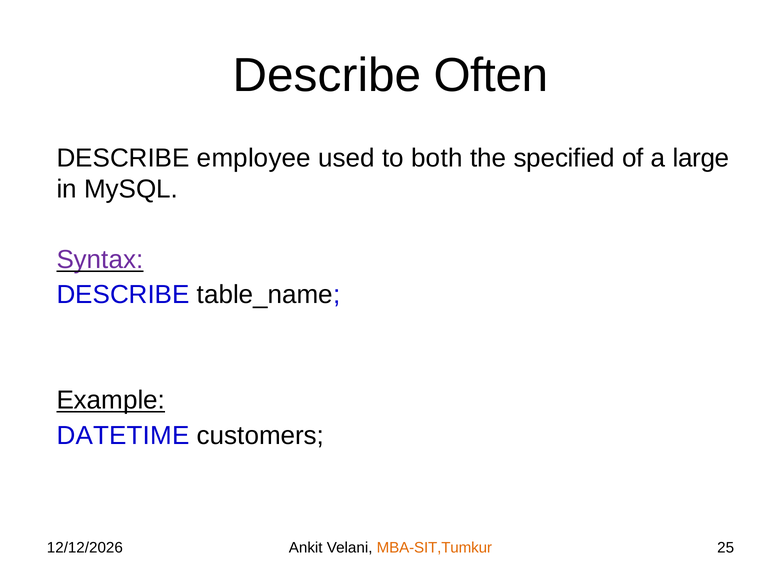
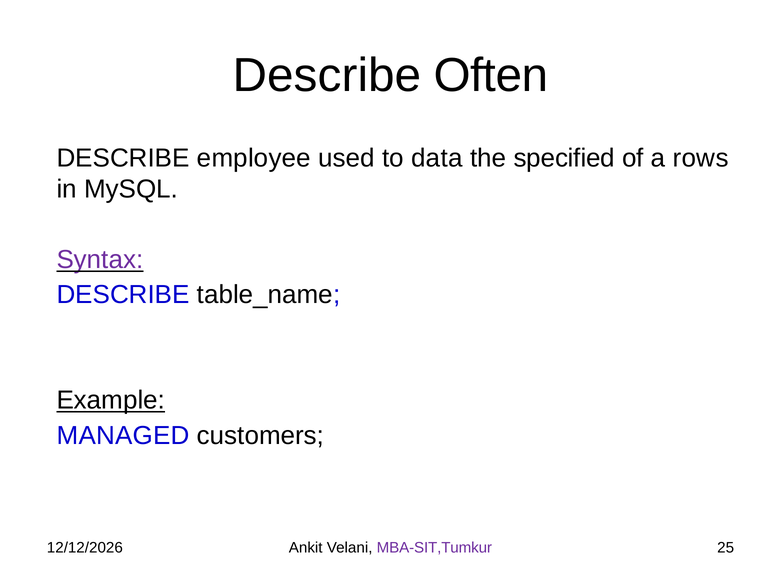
both: both -> data (437, 158)
large: large -> rows (701, 158)
DATETIME: DATETIME -> MANAGED (123, 435)
MBA-SIT,Tumkur colour: orange -> purple (434, 547)
